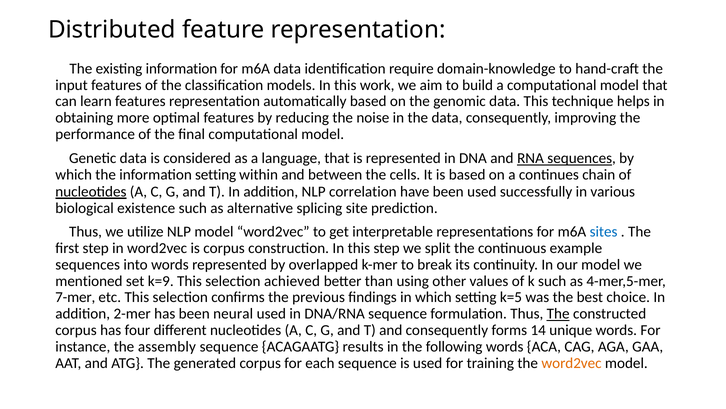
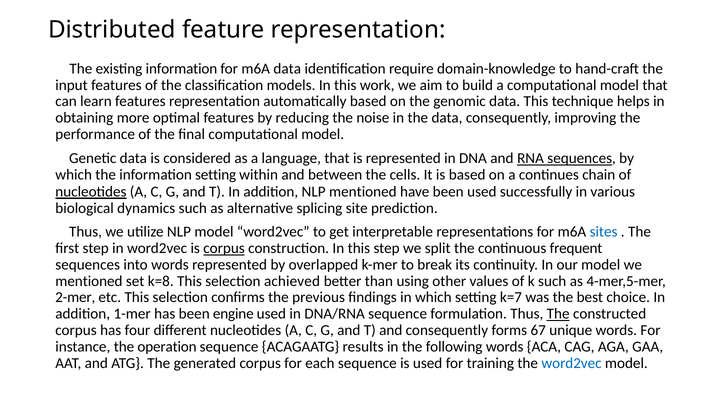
NLP correlation: correlation -> mentioned (363, 191)
existence: existence -> dynamics (146, 208)
corpus underline: none -> present (224, 248)
example: example -> frequent (576, 248)
k=9: k=9 -> k=8 (161, 281)
7-mer: 7-mer -> 2-mer (75, 297)
k=5: k=5 -> k=7 (511, 297)
2-mer: 2-mer -> 1-mer (132, 313)
neural: neural -> engine (233, 313)
14: 14 -> 67 (538, 330)
assembly: assembly -> operation (167, 346)
word2vec colour: orange -> blue (571, 362)
